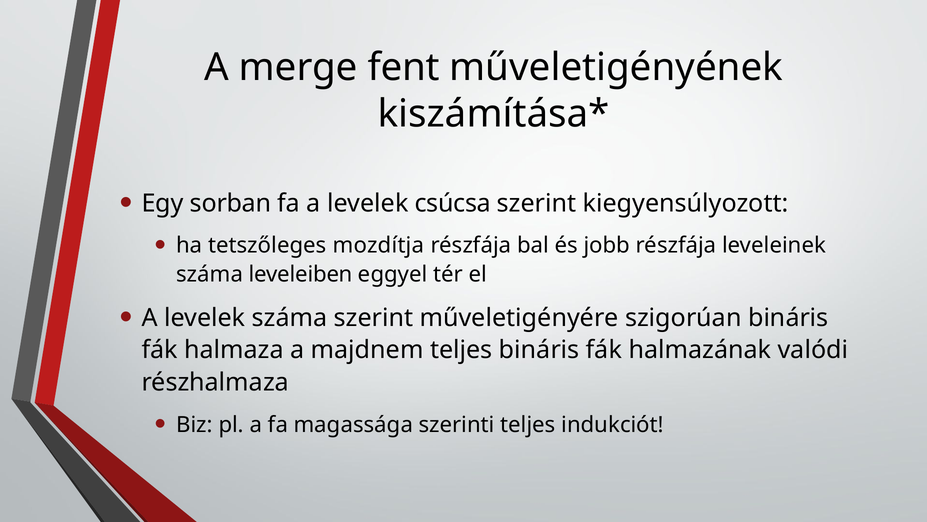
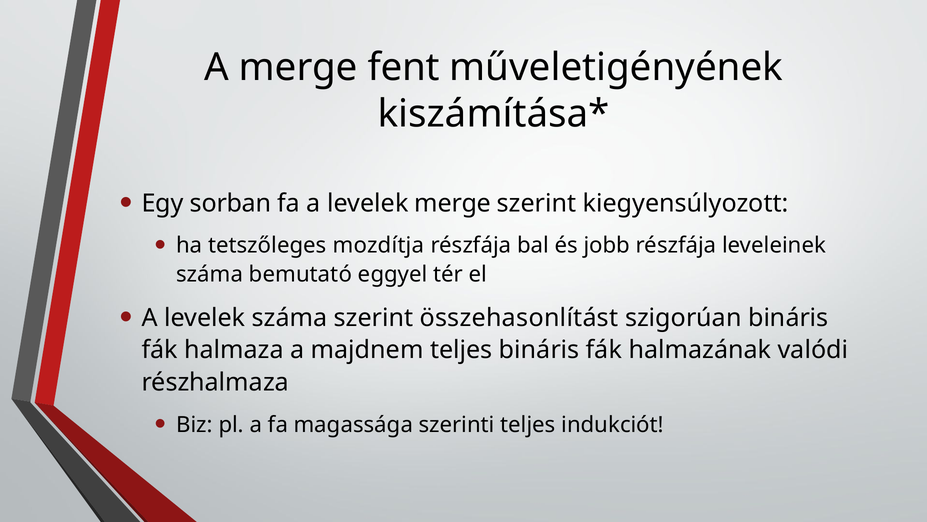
levelek csúcsa: csúcsa -> merge (453, 203)
leveleiben: leveleiben -> bemutató (300, 274)
műveletigényére: műveletigényére -> összehasonlítást (519, 317)
